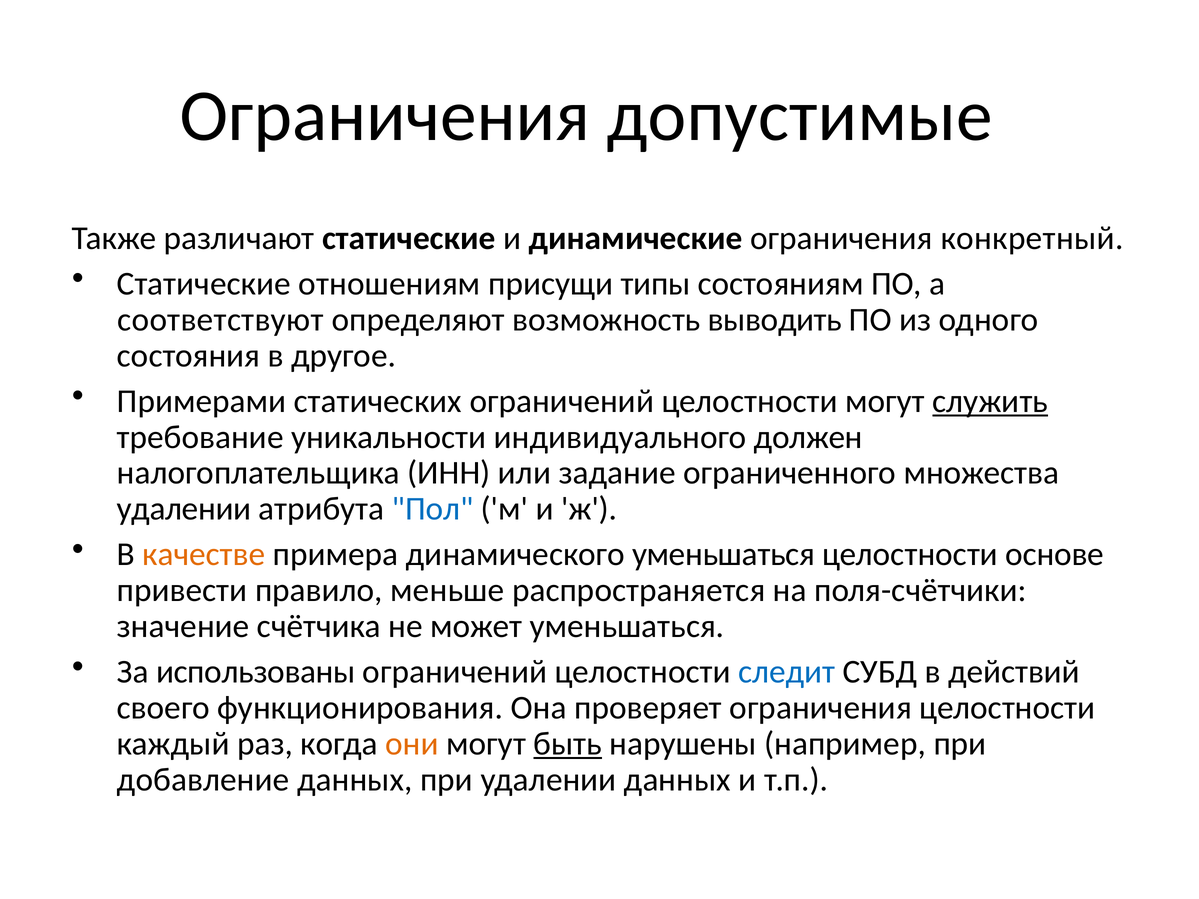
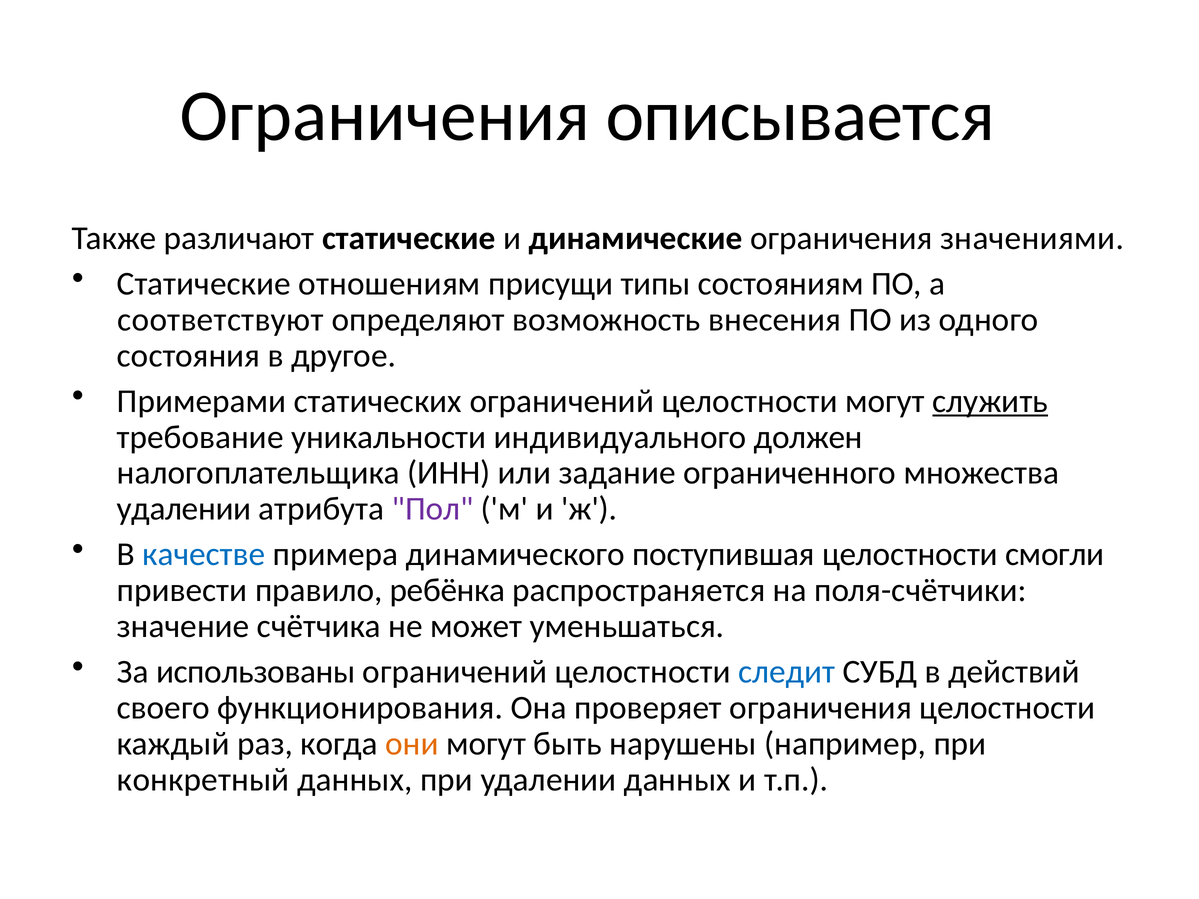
допустимые: допустимые -> описывается (800, 116)
конкретный: конкретный -> значениями (1032, 238)
выводить: выводить -> внесения (775, 320)
Пол colour: blue -> purple (433, 509)
качестве colour: orange -> blue (204, 555)
динамического уменьшаться: уменьшаться -> поступившая (723, 555)
основе: основе -> смогли (1055, 555)
меньше: меньше -> ребёнка (448, 591)
быть underline: present -> none (568, 744)
добавление: добавление -> конкретный (203, 780)
